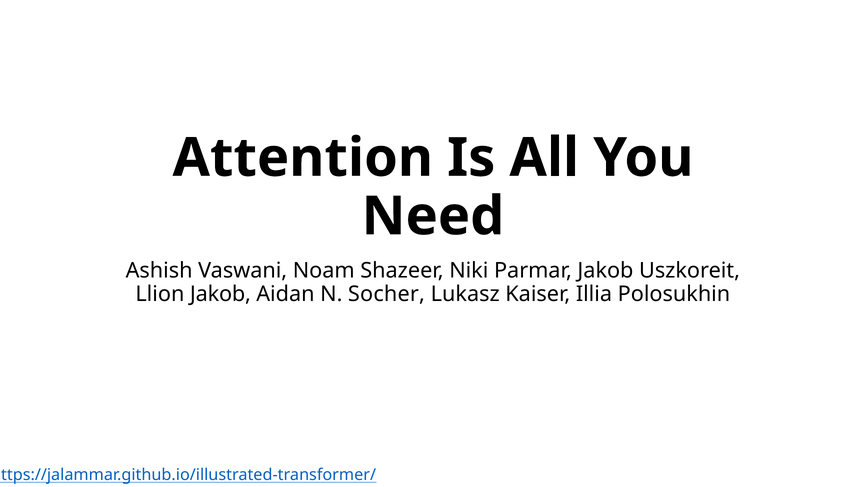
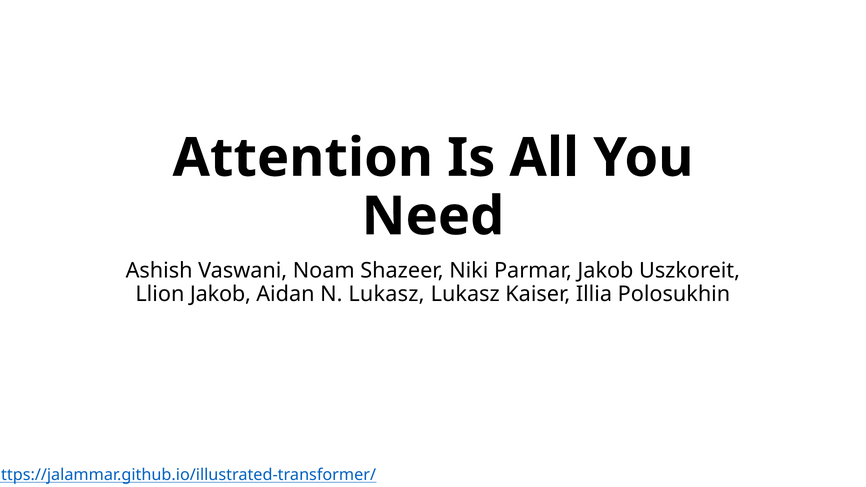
N Socher: Socher -> Lukasz (386, 294)
